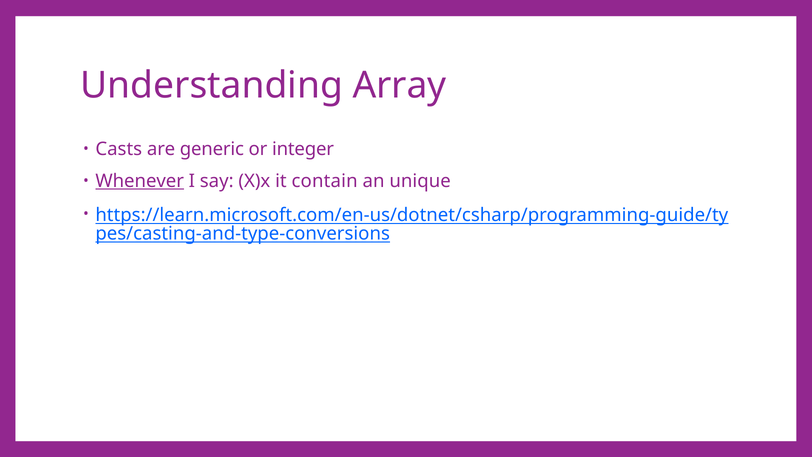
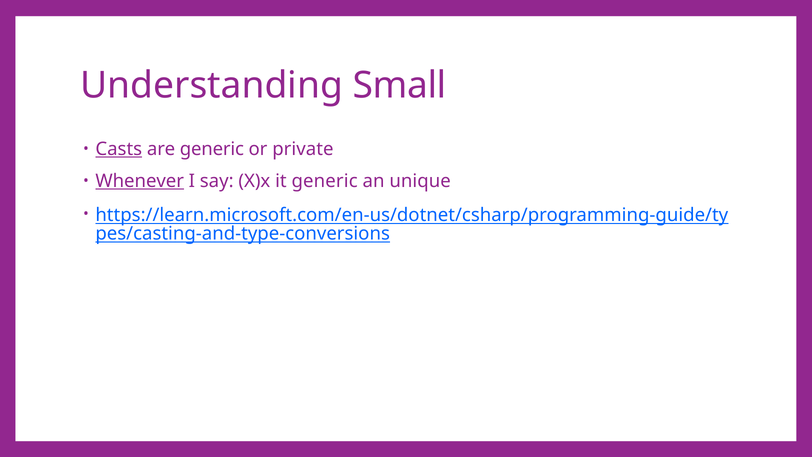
Array: Array -> Small (400, 86)
Casts underline: none -> present (119, 149)
integer: integer -> private (303, 149)
it contain: contain -> generic (325, 181)
